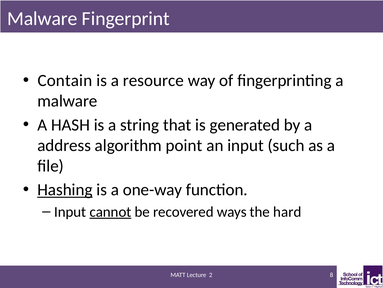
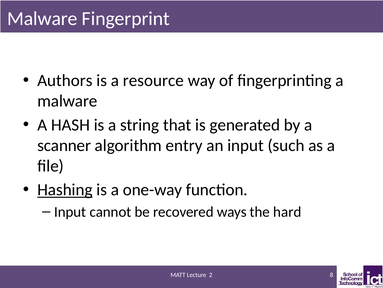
Contain: Contain -> Authors (65, 80)
address: address -> scanner (64, 145)
point: point -> entry (184, 145)
cannot underline: present -> none (110, 211)
